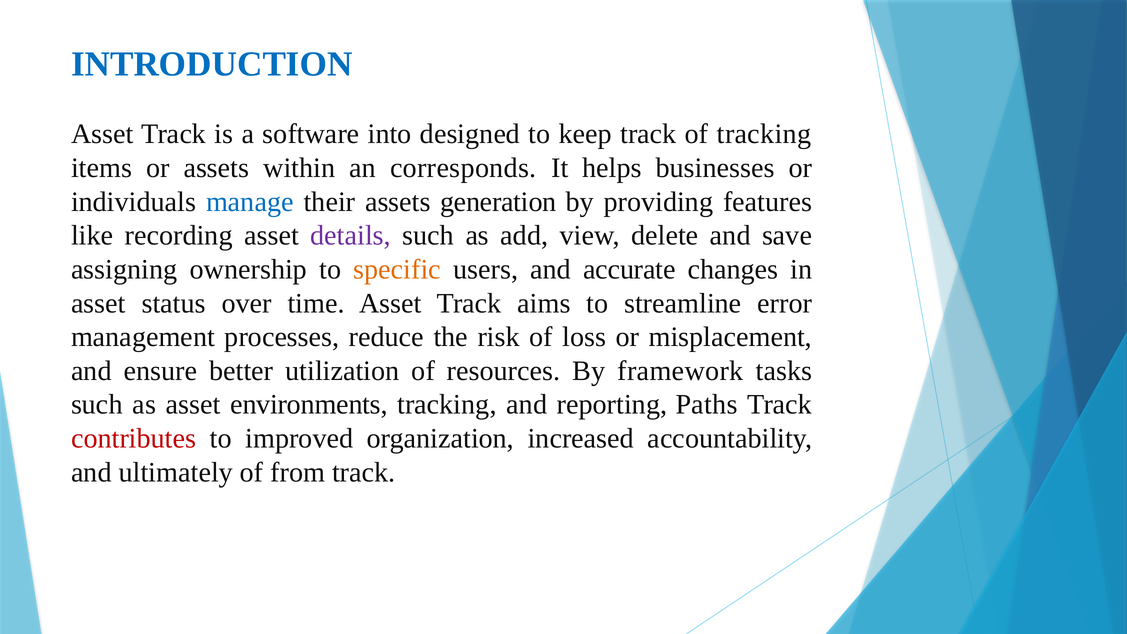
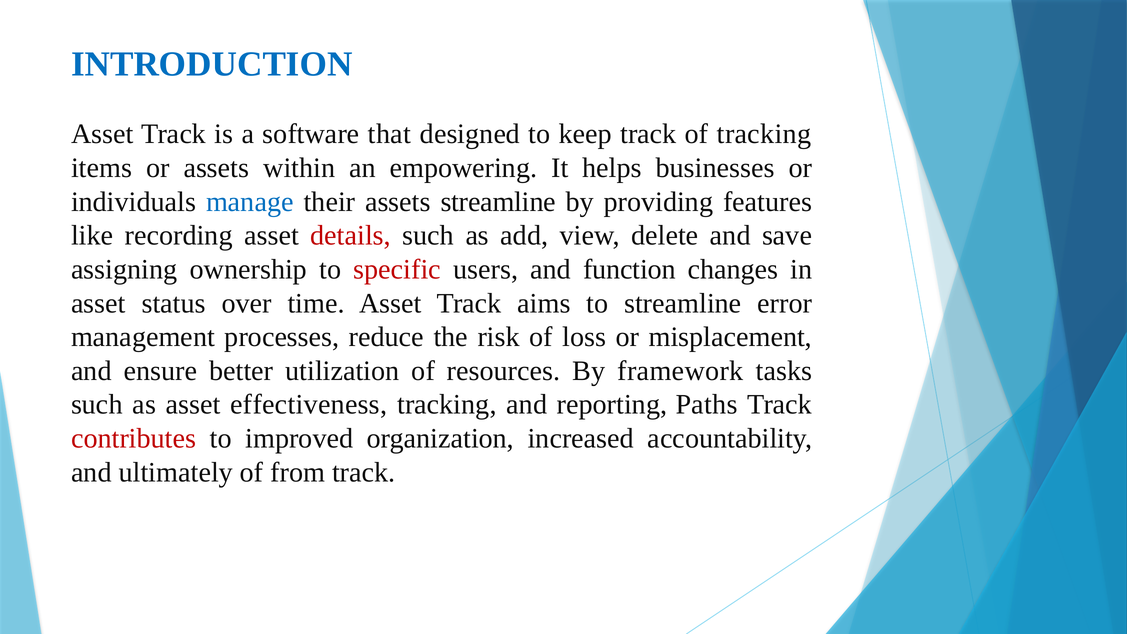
into: into -> that (390, 134)
corresponds: corresponds -> empowering (463, 168)
assets generation: generation -> streamline (498, 202)
details colour: purple -> red (351, 236)
specific colour: orange -> red (397, 269)
accurate: accurate -> function (629, 269)
environments: environments -> effectiveness (309, 405)
